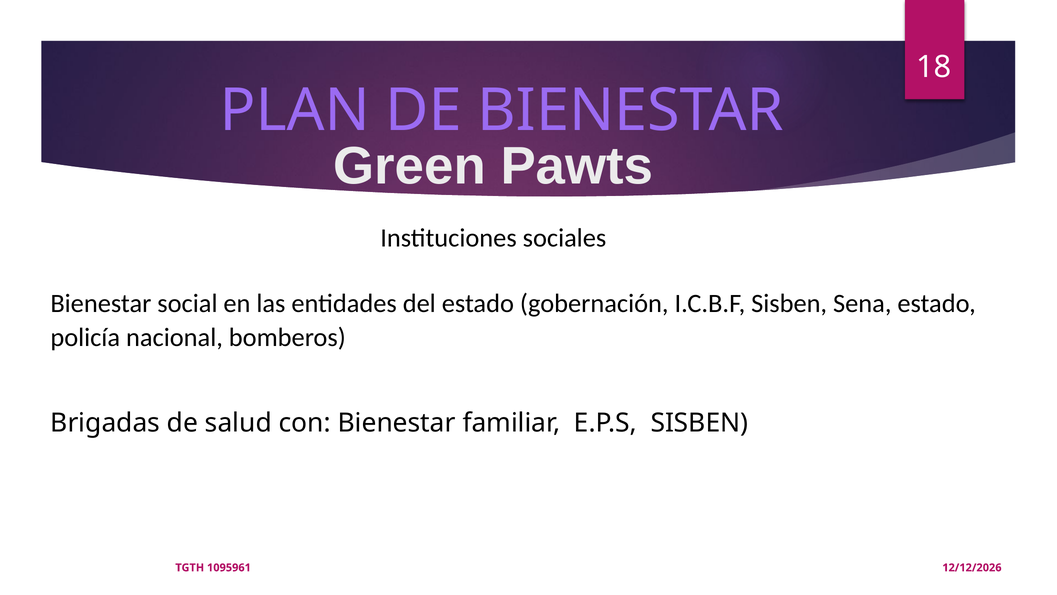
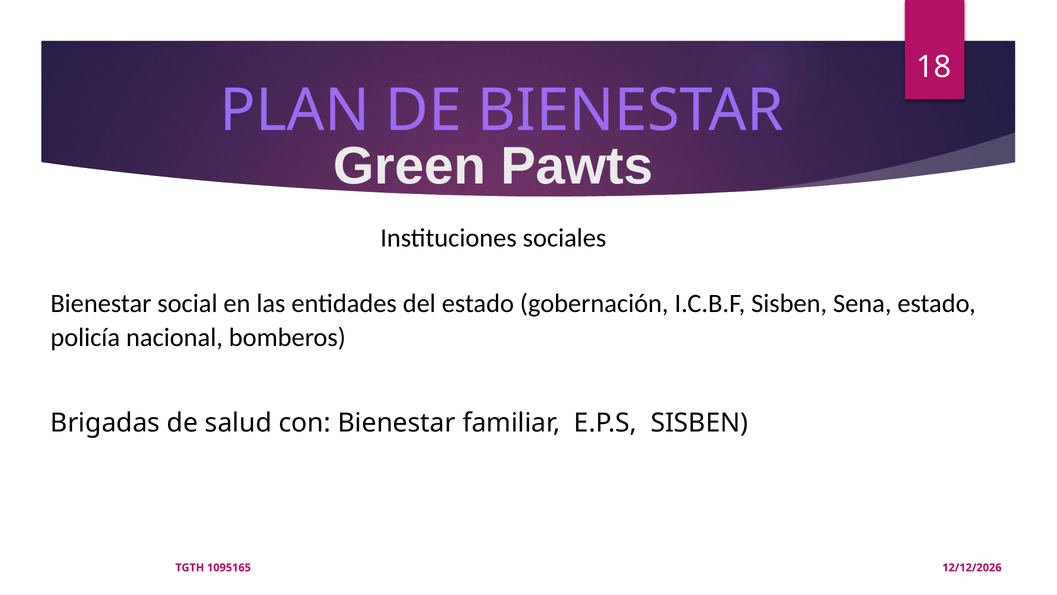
1095961: 1095961 -> 1095165 (229, 567)
